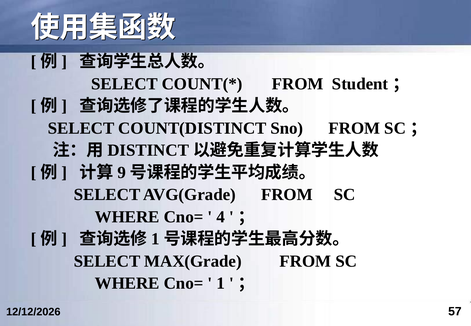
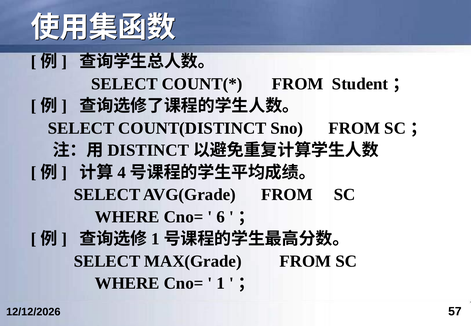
9: 9 -> 4 (122, 173)
4: 4 -> 6 (221, 217)
